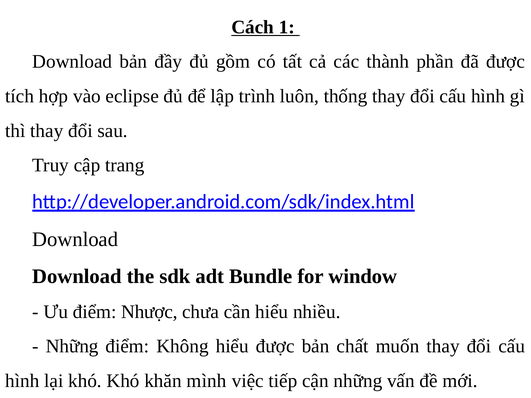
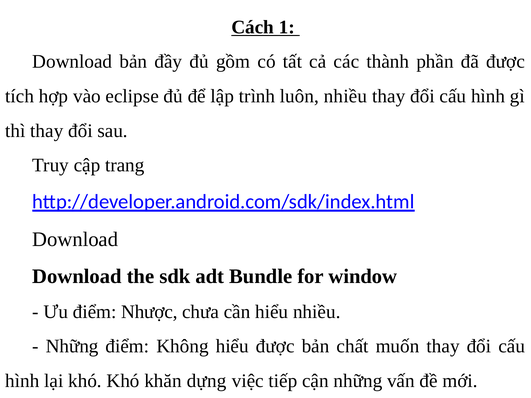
luôn thống: thống -> nhiều (345, 96)
mình: mình -> dựng (207, 381)
